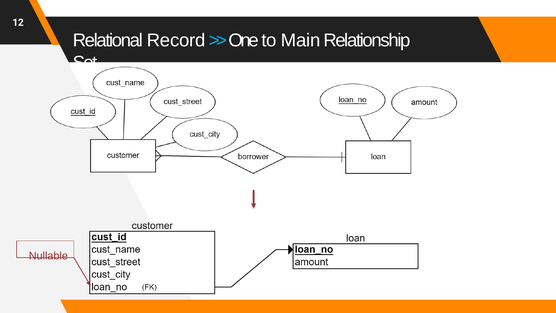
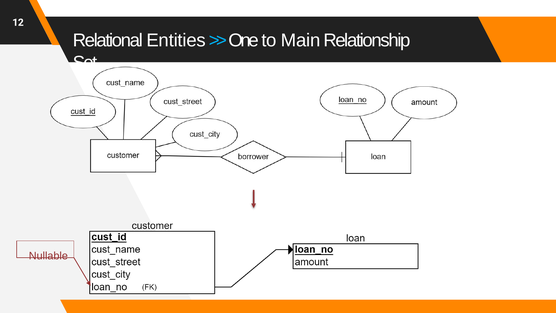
Record: Record -> Entities (176, 40)
